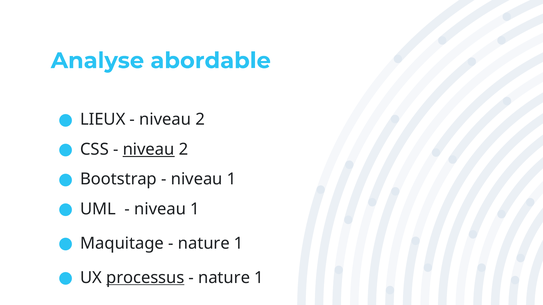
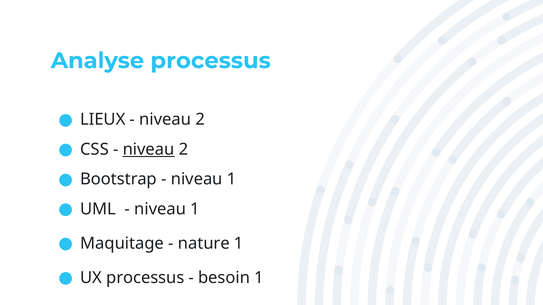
Analyse abordable: abordable -> processus (211, 61)
processus underline: present -> none (145, 278)
nature: nature -> besoin (224, 278)
